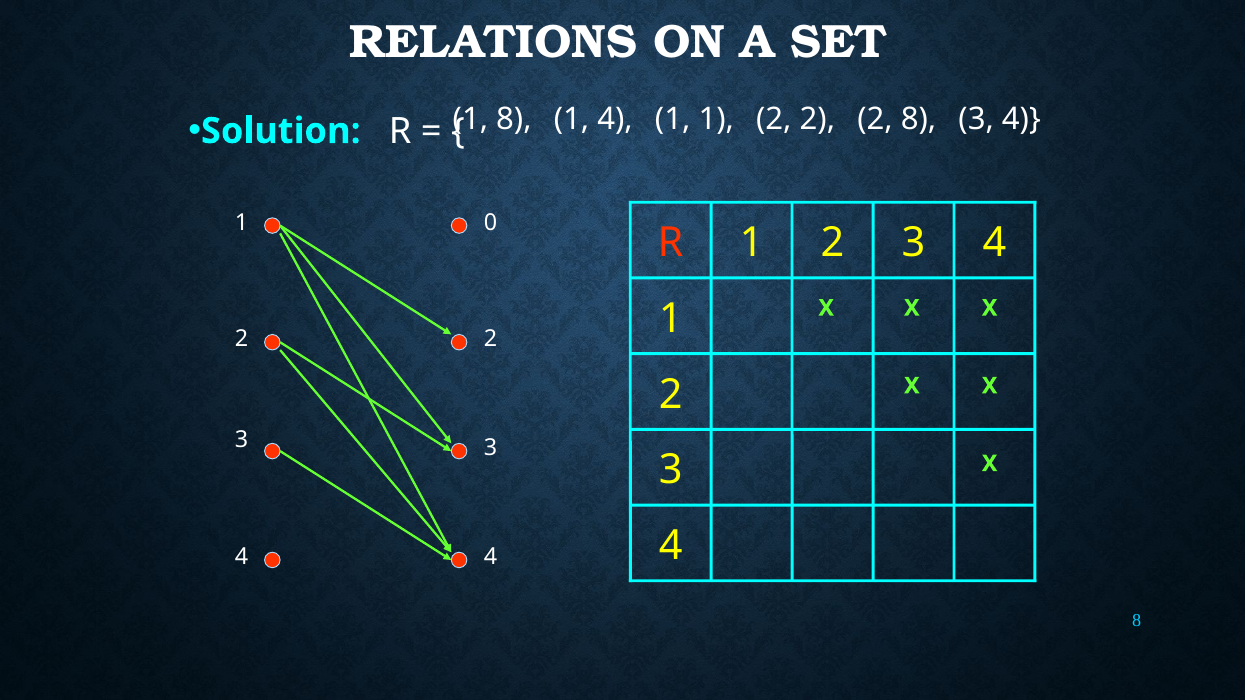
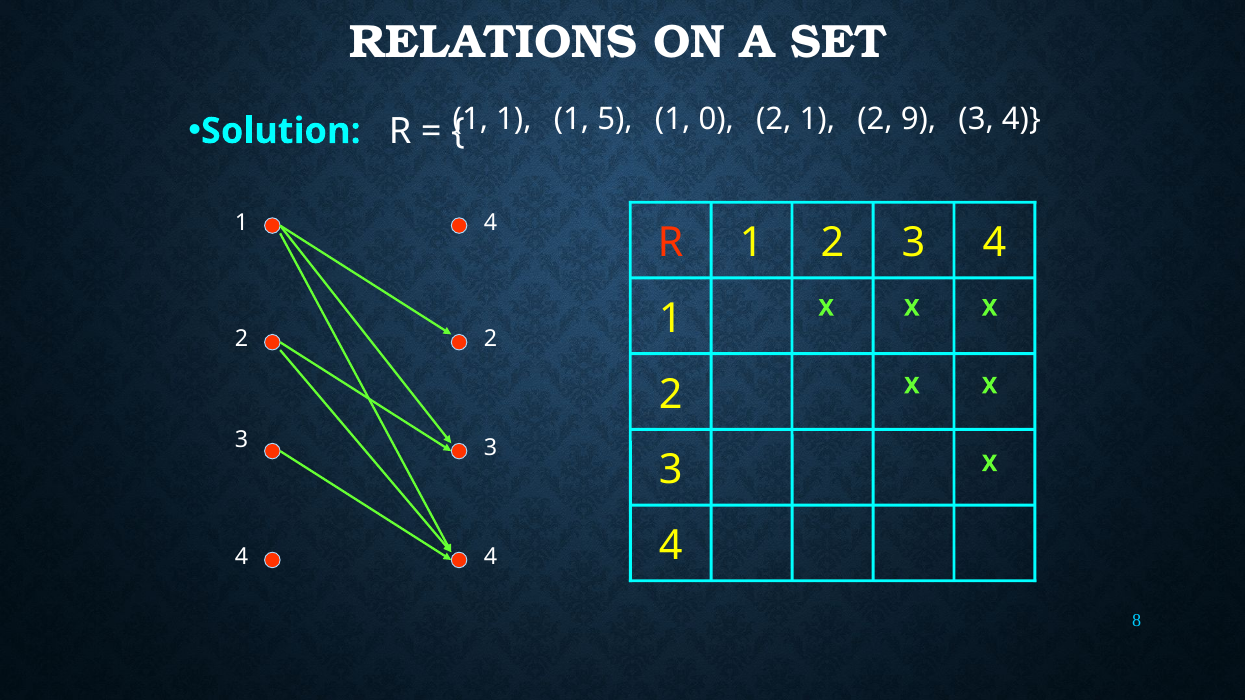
8: 8 -> 1 (514, 119)
4: 4 -> 5 (615, 119)
1 1: 1 -> 0 (716, 119)
2: 2 -> 1 (817, 119)
2 8: 8 -> 9 (919, 119)
0: 0 -> 4 (490, 222)
